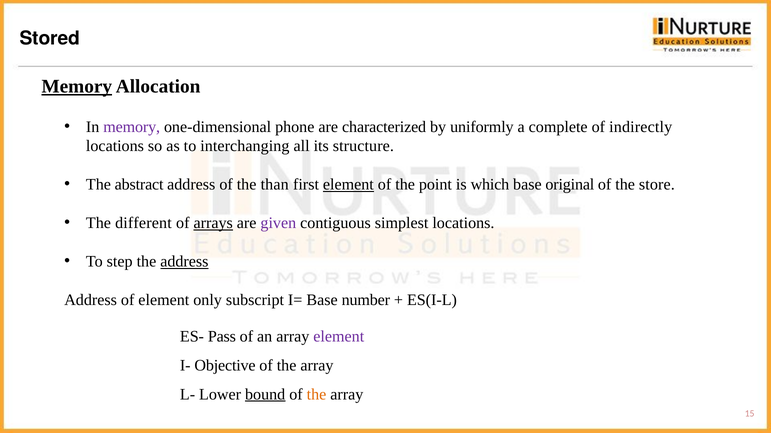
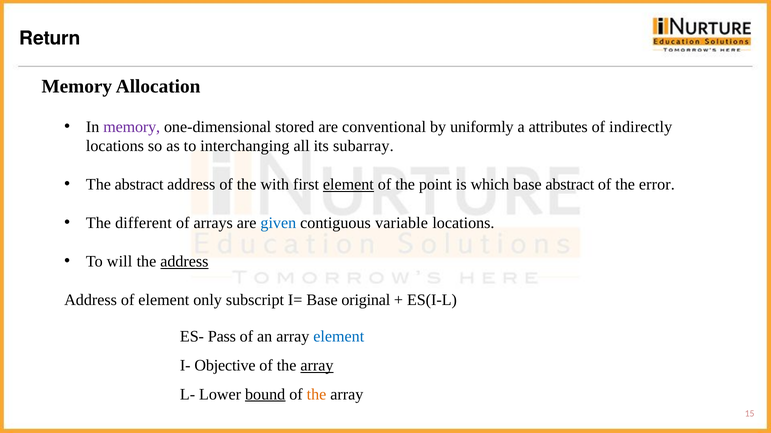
Stored: Stored -> Return (50, 39)
Memory underline: present -> none (77, 87)
phone: phone -> stored (295, 127)
characterized: characterized -> conventional (384, 127)
complete: complete -> attributes (558, 127)
structure: structure -> subarray (363, 146)
than: than -> with (275, 185)
base original: original -> abstract (570, 185)
store: store -> error (657, 185)
arrays underline: present -> none (213, 223)
given colour: purple -> blue (278, 223)
simplest: simplest -> variable (402, 223)
step: step -> will (120, 262)
number: number -> original (366, 300)
element colour: purple -> blue (339, 337)
array underline: none -> present (317, 366)
